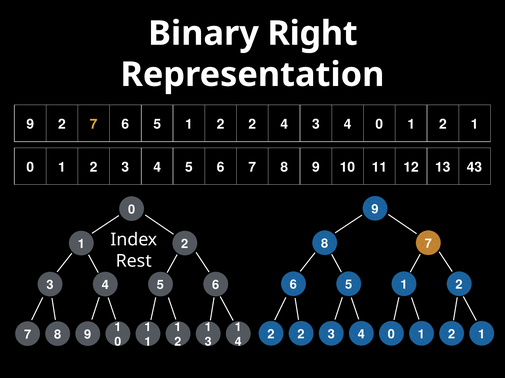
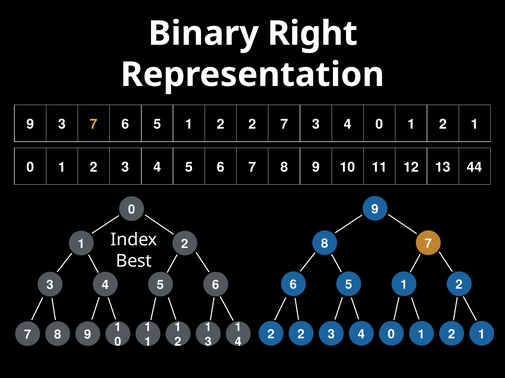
9 2: 2 -> 3 (62, 125)
2 4: 4 -> 7 (284, 125)
43: 43 -> 44 (475, 168)
Rest: Rest -> Best (134, 261)
